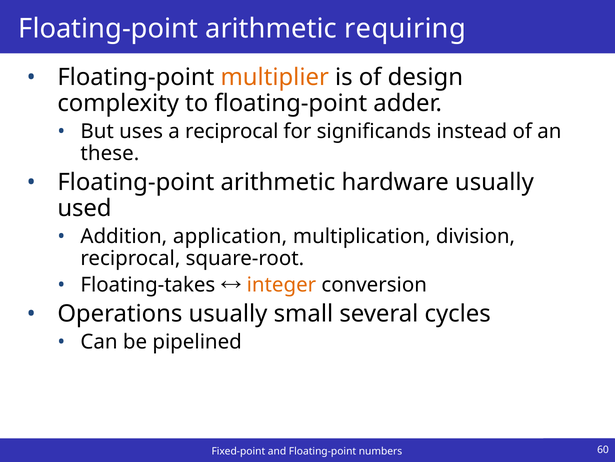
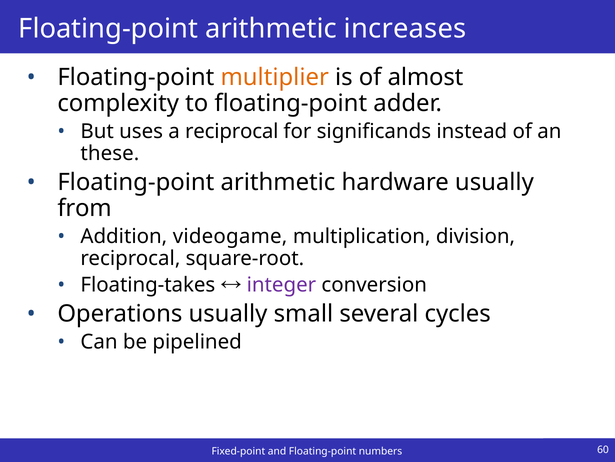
requiring: requiring -> increases (405, 29)
design: design -> almost (425, 77)
used: used -> from (85, 208)
application: application -> videogame (230, 236)
integer colour: orange -> purple (281, 284)
